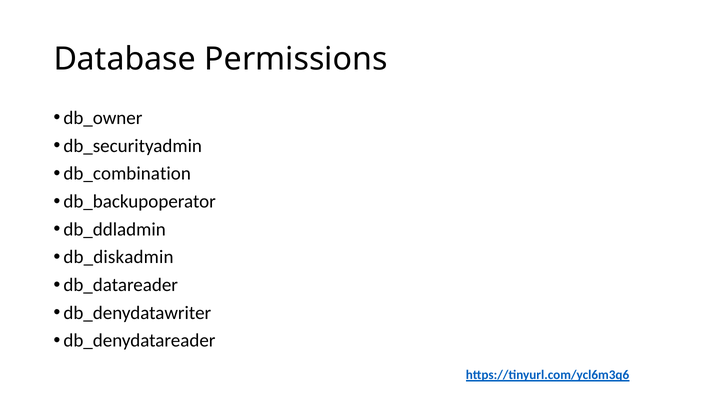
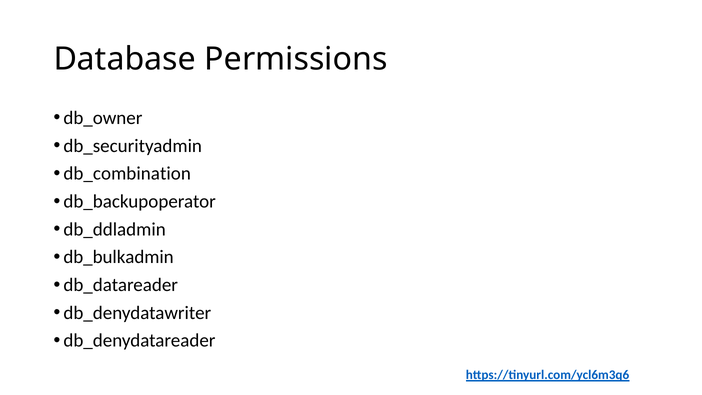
db_diskadmin: db_diskadmin -> db_bulkadmin (119, 257)
